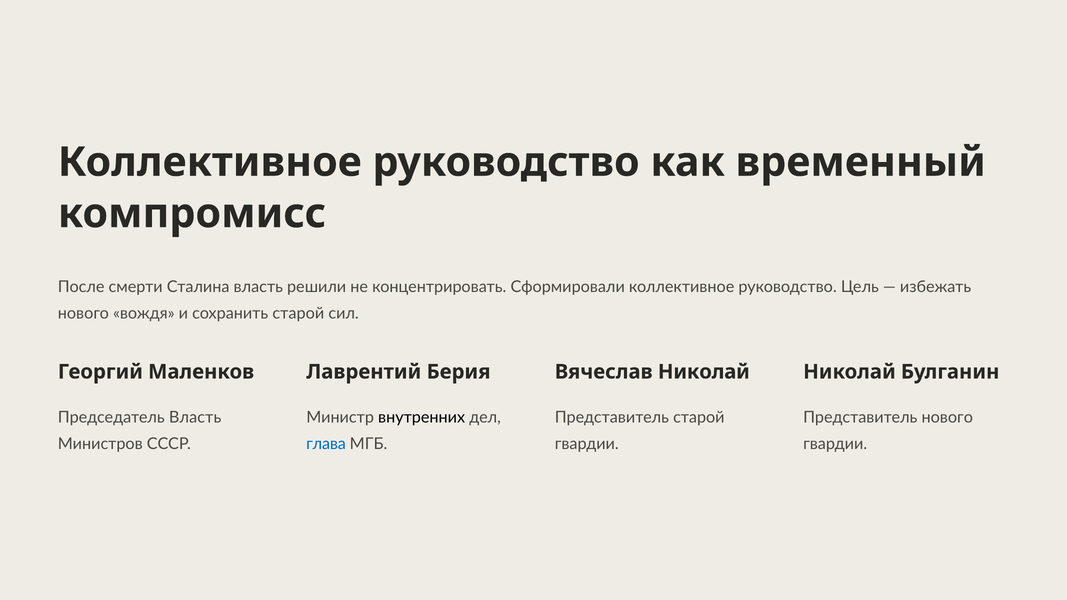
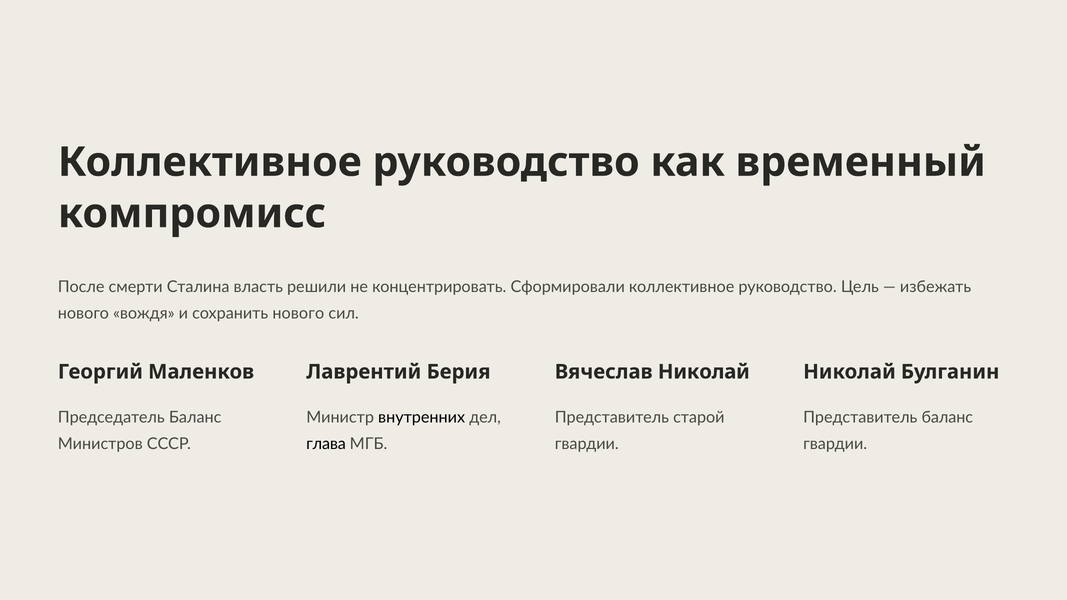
сохранить старой: старой -> нового (298, 313)
Председатель Власть: Власть -> Баланс (195, 417)
Представитель нового: нового -> баланс (947, 417)
глава colour: blue -> black (326, 444)
